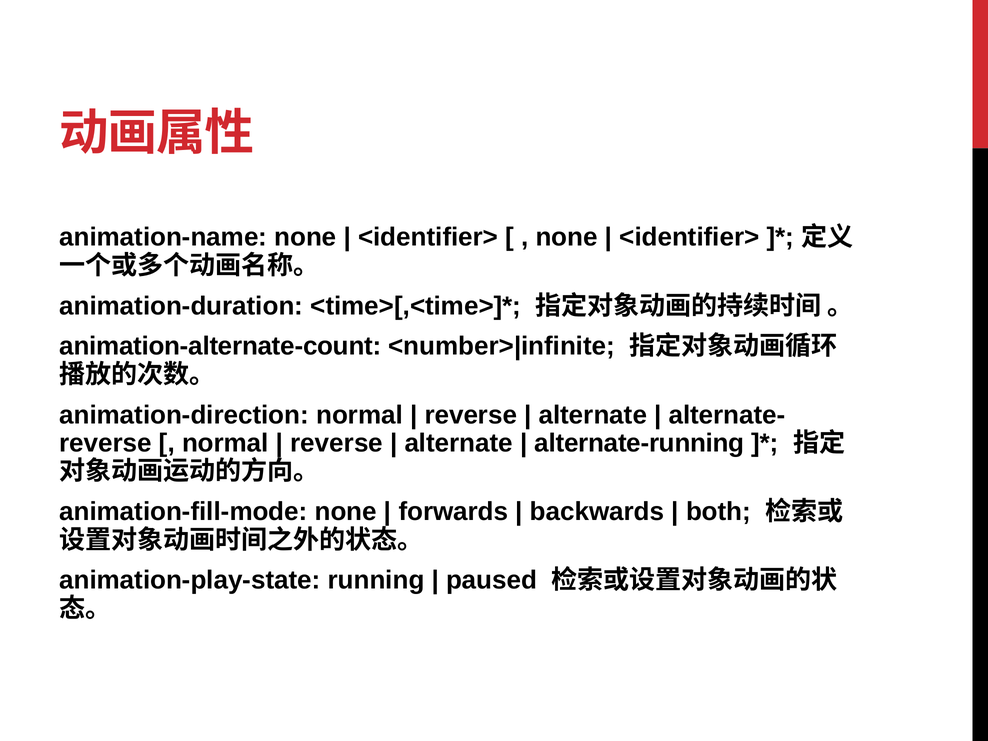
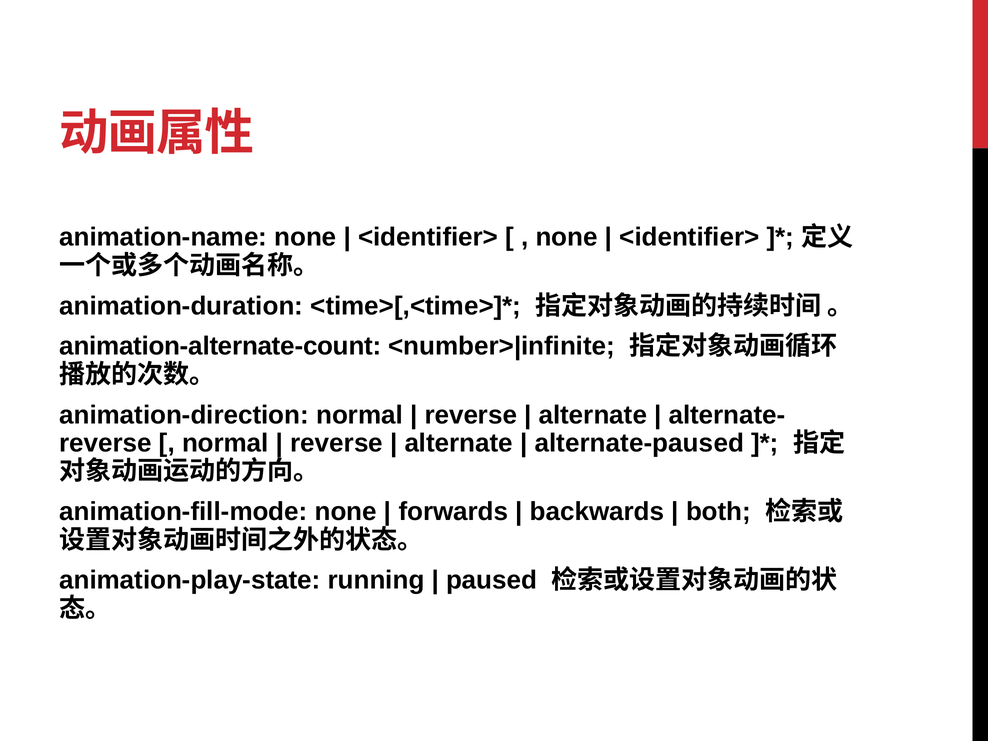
alternate-running: alternate-running -> alternate-paused (639, 443)
